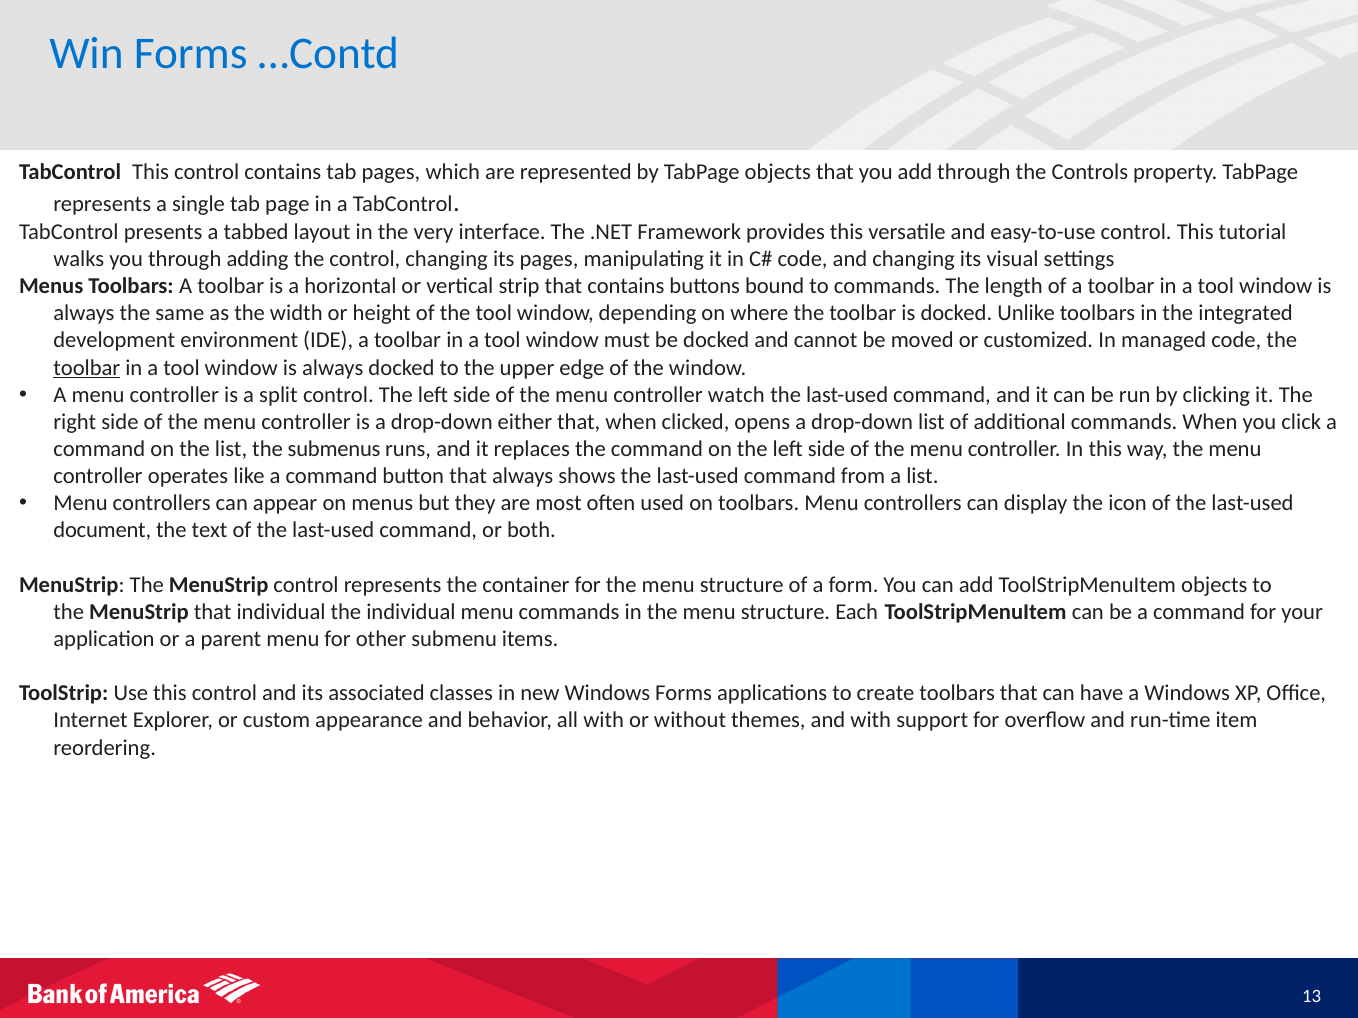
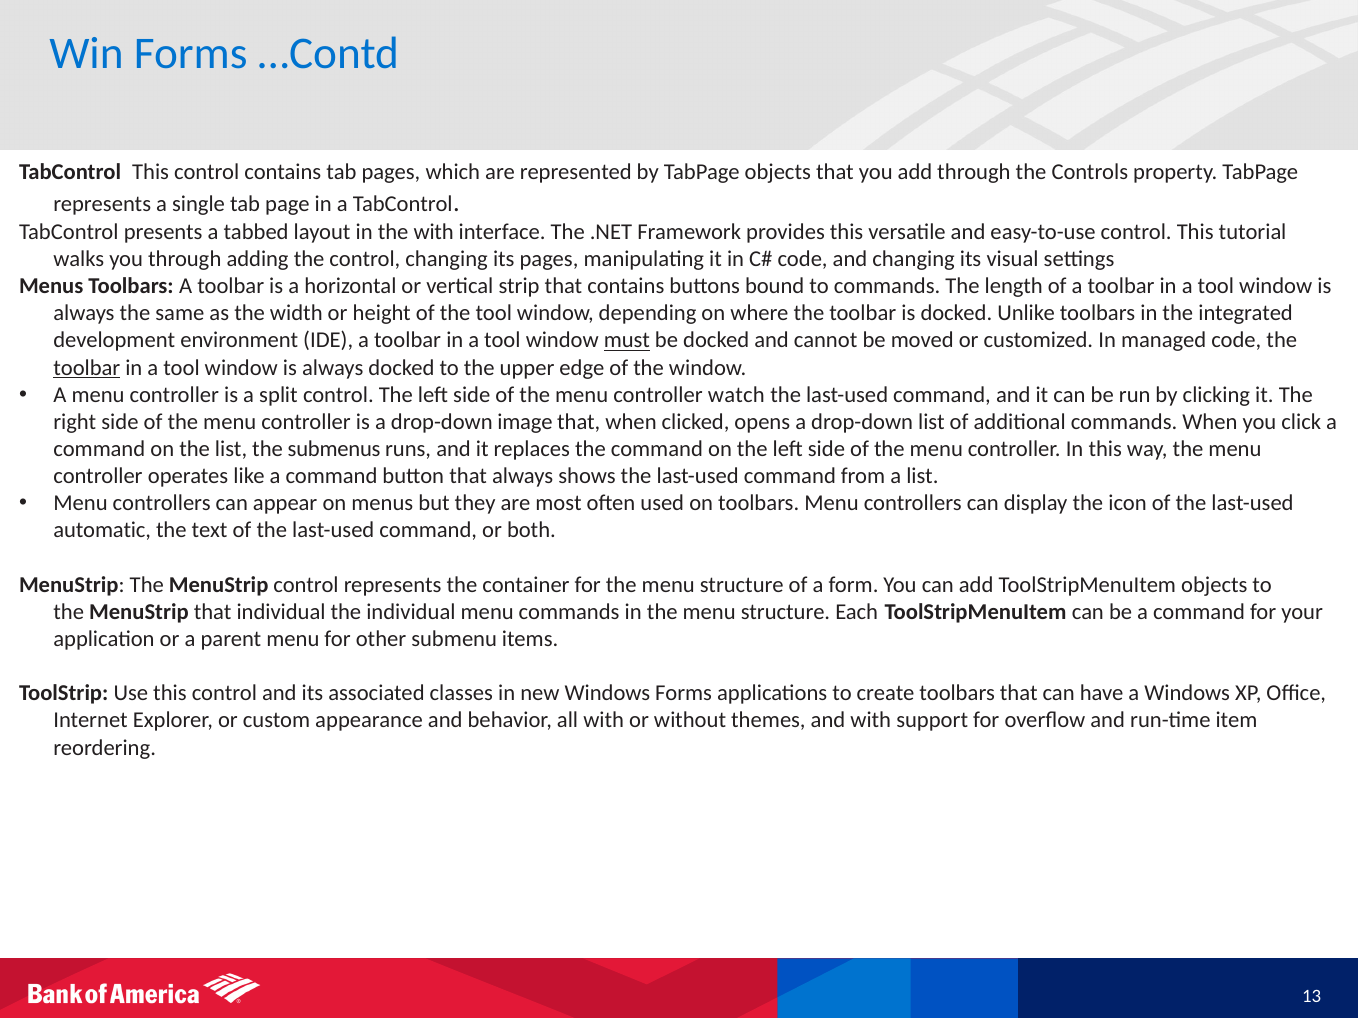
the very: very -> with (434, 232)
must underline: none -> present (627, 341)
either: either -> image (525, 422)
document: document -> automatic (102, 531)
